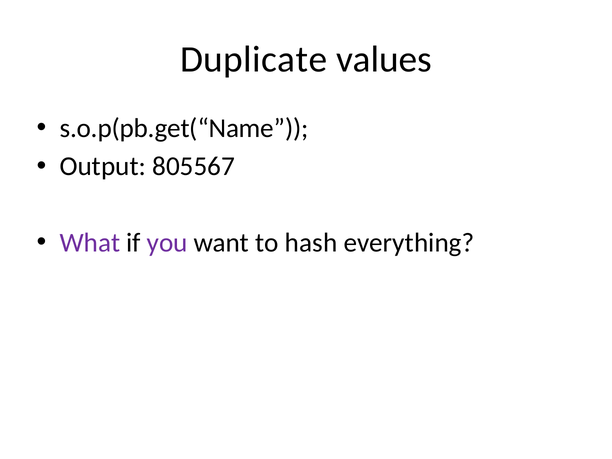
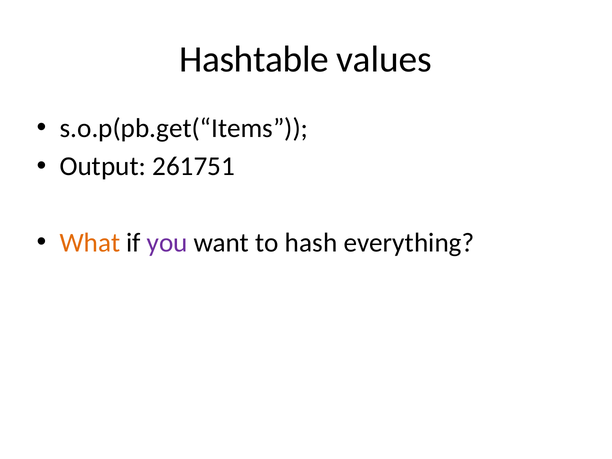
Duplicate: Duplicate -> Hashtable (254, 59)
s.o.p(pb.get(“Name: s.o.p(pb.get(“Name -> s.o.p(pb.get(“Items (184, 128)
805567: 805567 -> 261751 (194, 166)
What colour: purple -> orange (90, 243)
